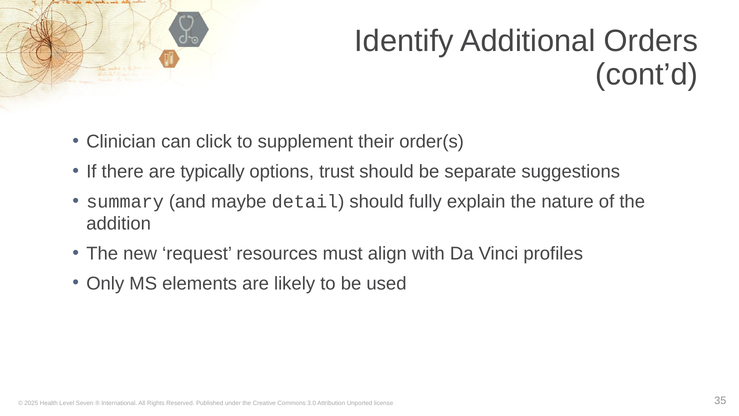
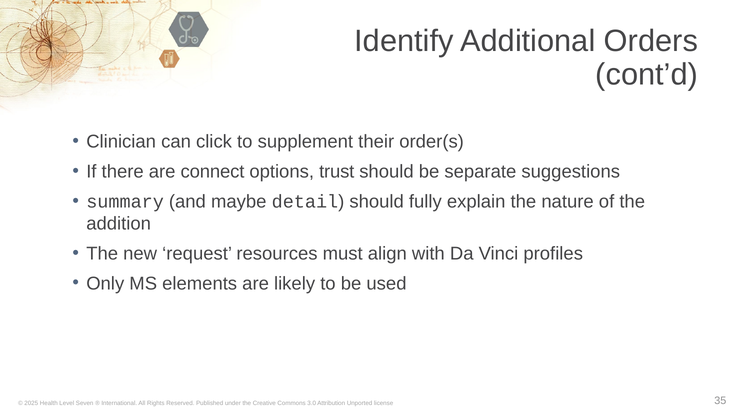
typically: typically -> connect (213, 171)
